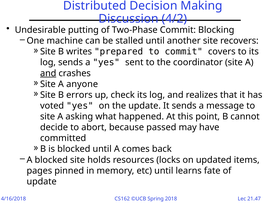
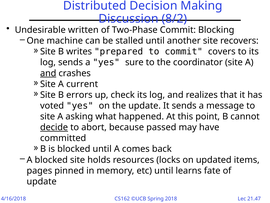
4/2: 4/2 -> 8/2 (174, 19)
putting: putting -> written (83, 30)
sent: sent -> sure (134, 62)
anyone: anyone -> current (82, 84)
decide underline: none -> present (54, 127)
